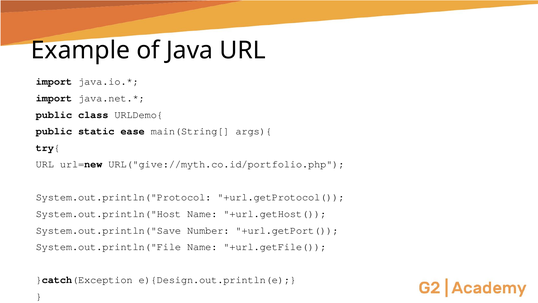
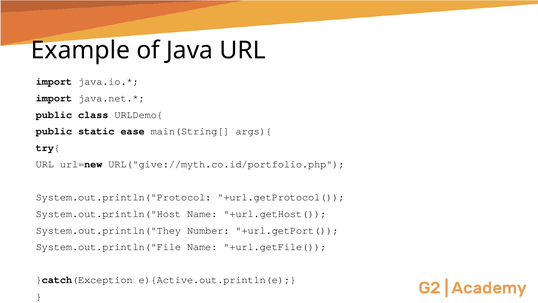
System.out.println("Save: System.out.println("Save -> System.out.println("They (108, 230)
e){Design.out.println(e: e){Design.out.println(e -> e){Active.out.println(e (217, 280)
